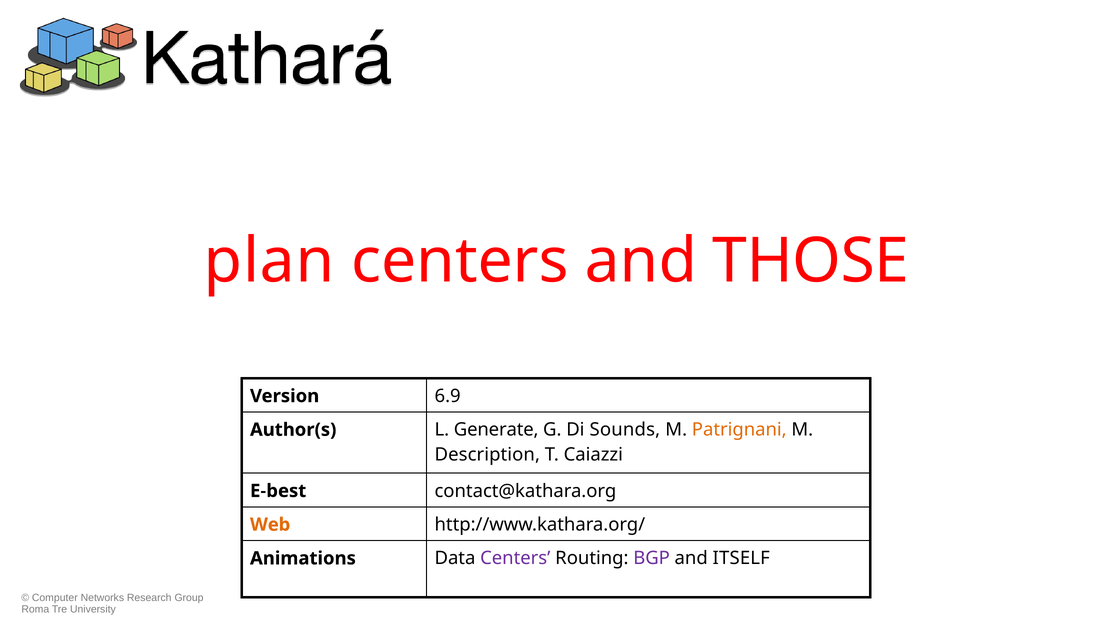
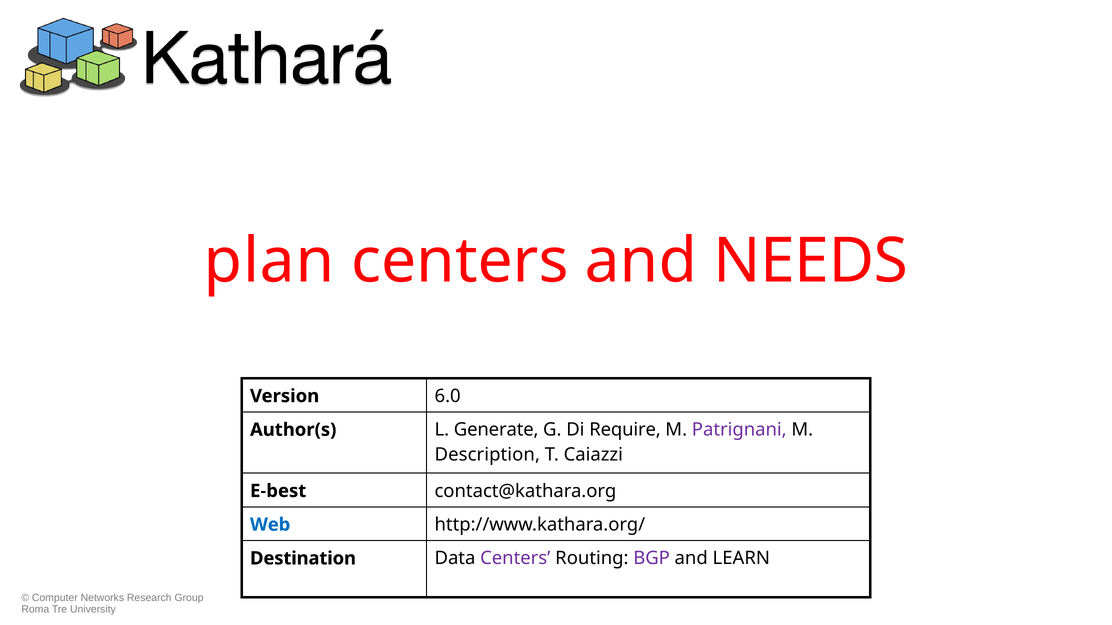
THOSE: THOSE -> NEEDS (811, 261)
6.9: 6.9 -> 6.0 (448, 396)
Sounds: Sounds -> Require (625, 430)
Patrignani colour: orange -> purple (739, 430)
Web colour: orange -> blue (270, 525)
Animations: Animations -> Destination (303, 559)
ITSELF: ITSELF -> LEARN (741, 559)
